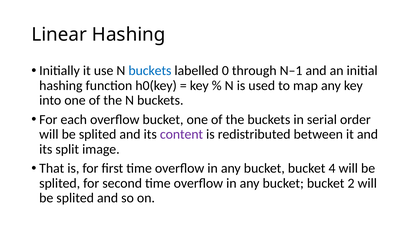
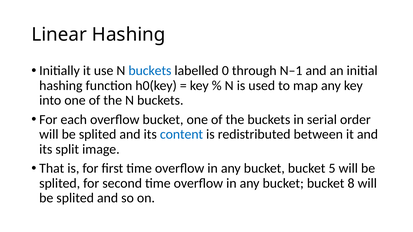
content colour: purple -> blue (182, 135)
4: 4 -> 5 (332, 169)
2: 2 -> 8 (351, 183)
